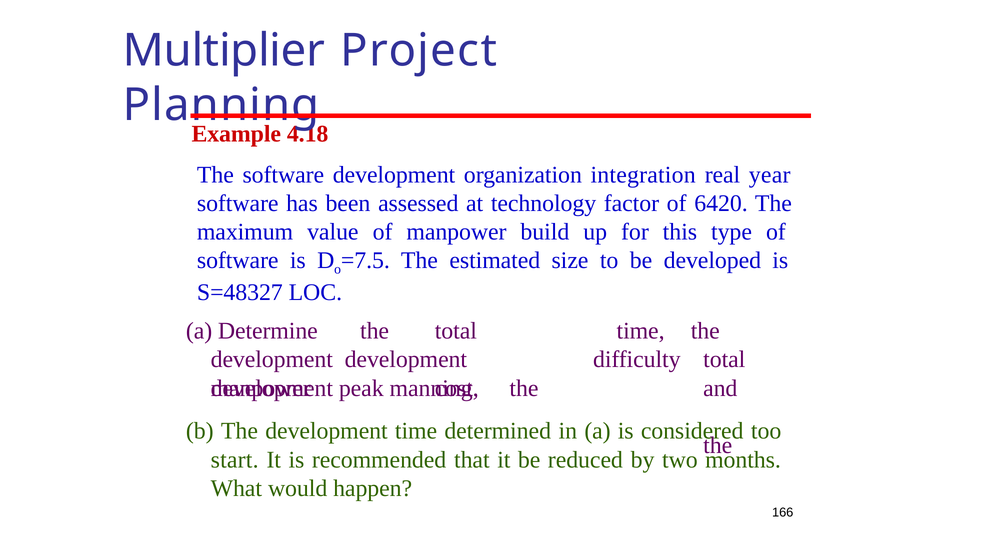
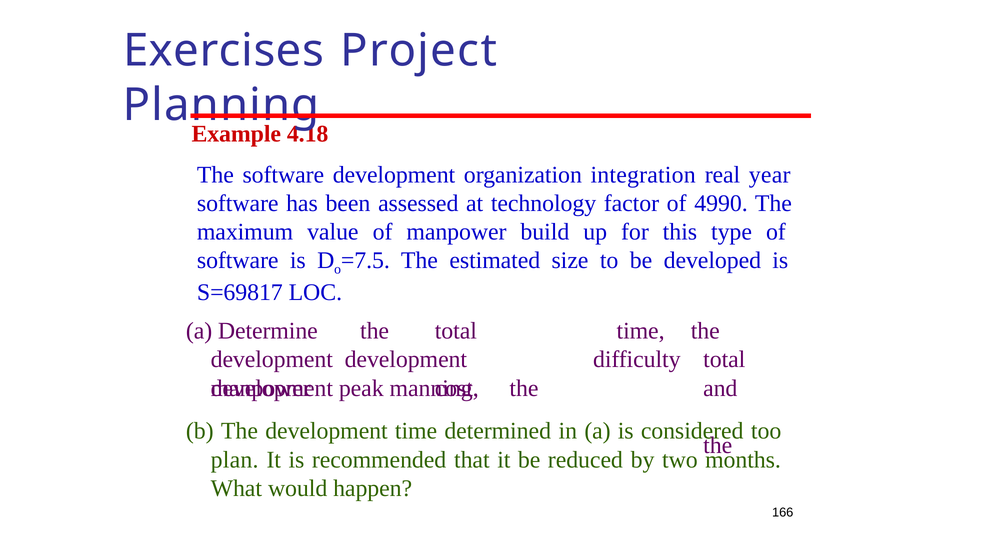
Multiplier: Multiplier -> Exercises (223, 51)
6420: 6420 -> 4990 (721, 203)
S=48327: S=48327 -> S=69817 (240, 292)
start: start -> plan (235, 460)
